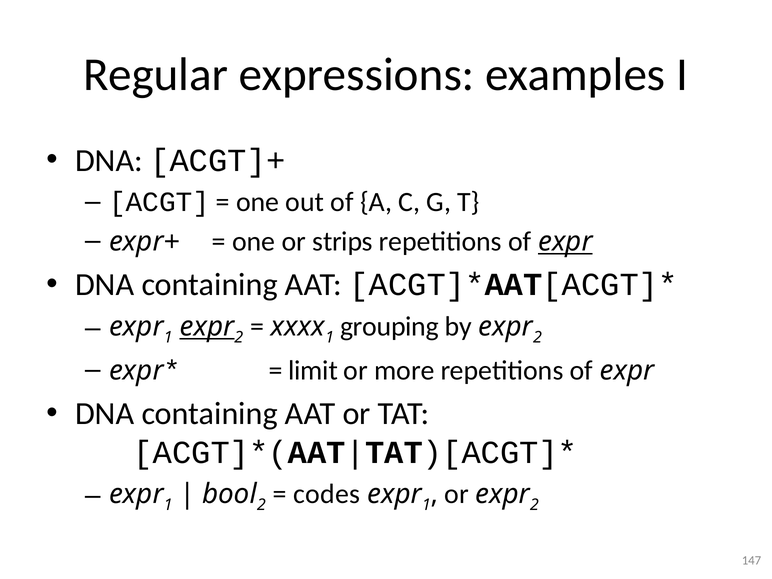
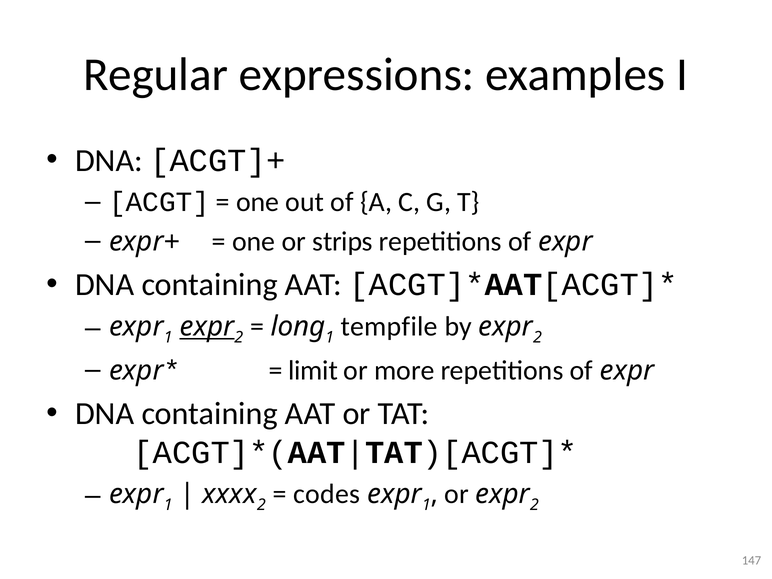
expr underline: present -> none (565, 242)
xxxx: xxxx -> long (298, 327)
grouping: grouping -> tempfile (389, 327)
bool: bool -> xxxx (229, 494)
